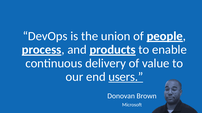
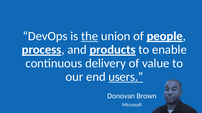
the underline: none -> present (90, 36)
